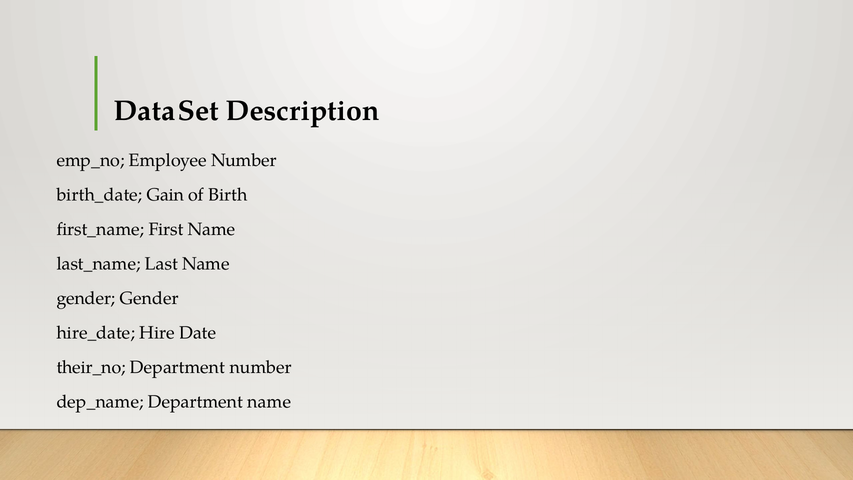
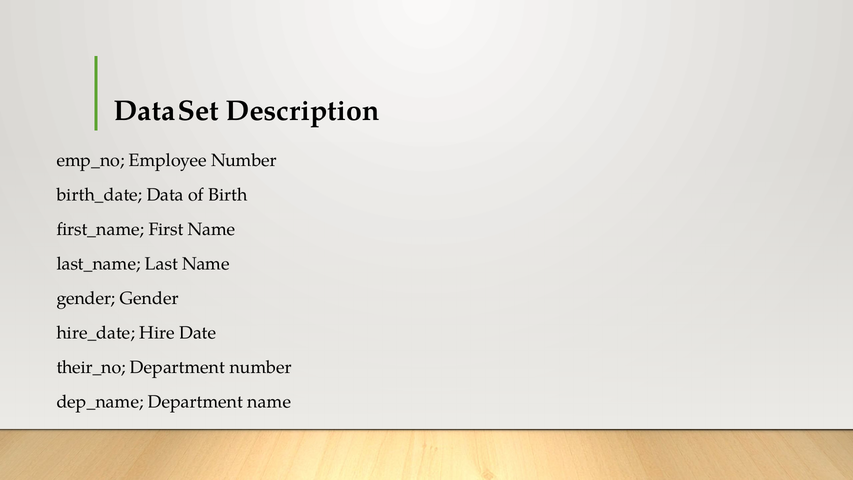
Gain: Gain -> Data (165, 195)
